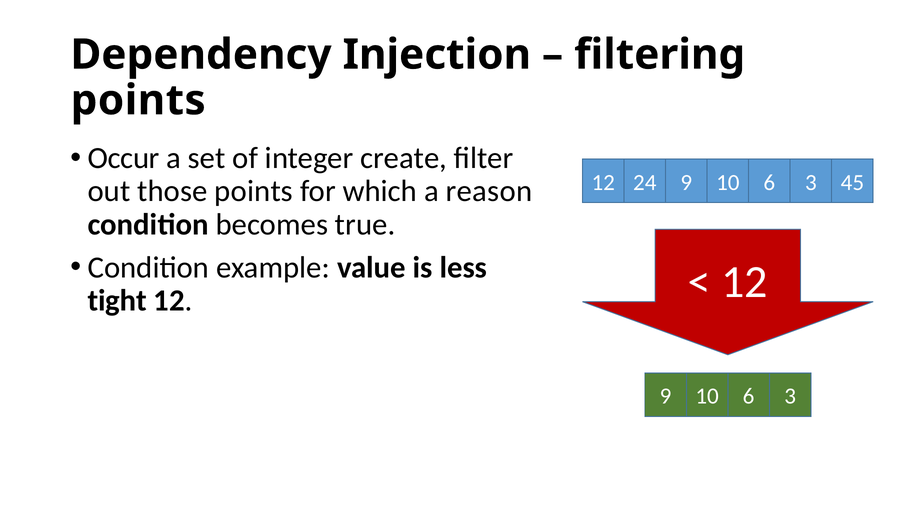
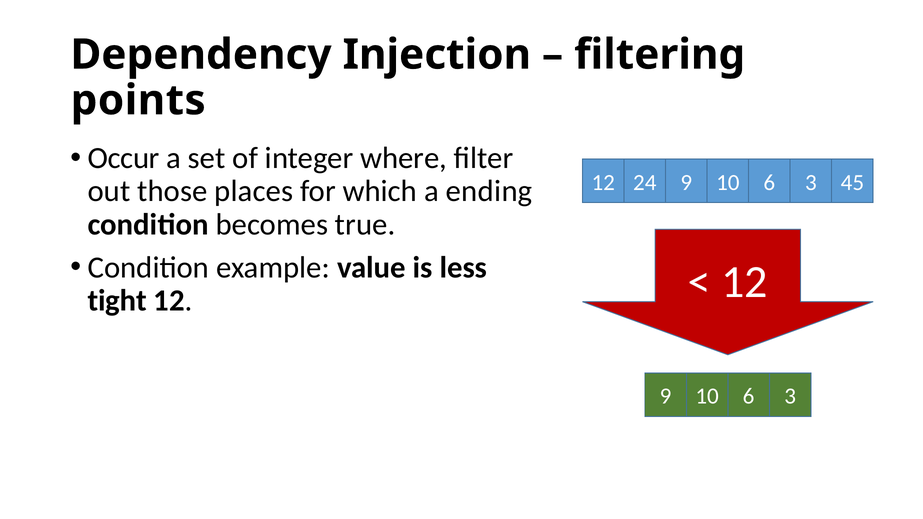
create: create -> where (404, 158)
those points: points -> places (254, 191)
reason: reason -> ending (489, 191)
